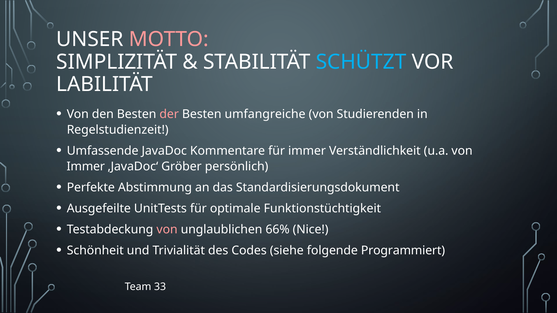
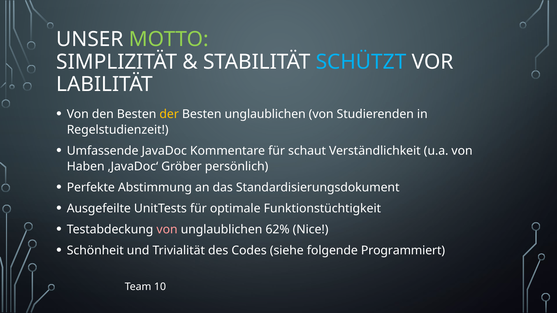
MOTTO colour: pink -> light green (169, 39)
der colour: pink -> yellow (169, 114)
Besten umfangreiche: umfangreiche -> unglaublichen (265, 114)
für immer: immer -> schaut (307, 151)
Immer: Immer -> Haben (86, 167)
66%: 66% -> 62% (278, 230)
33: 33 -> 10 (160, 287)
